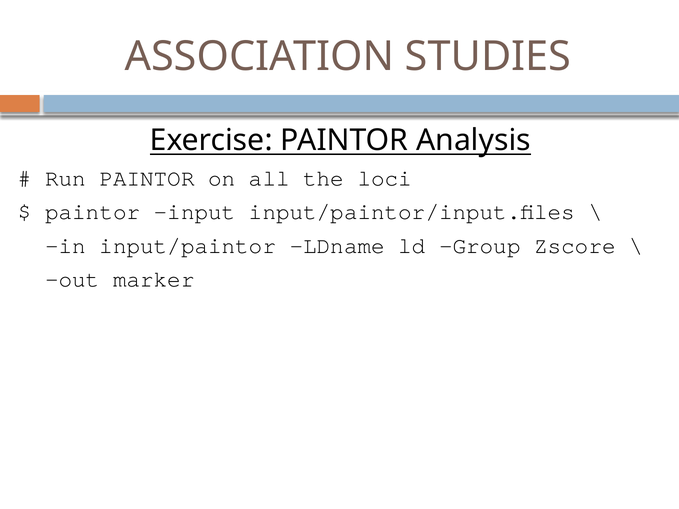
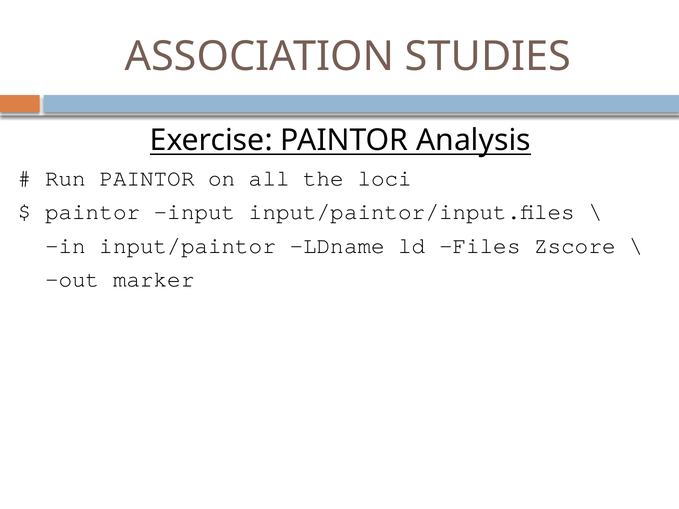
Group: Group -> Files (480, 246)
